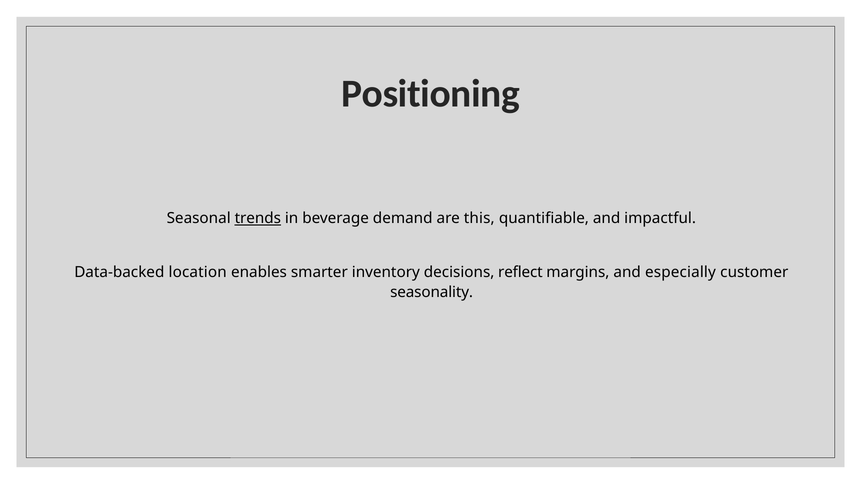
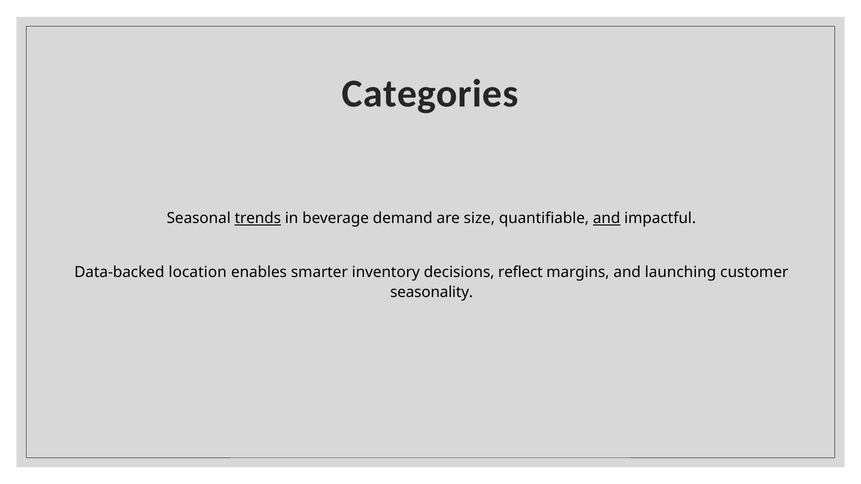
Positioning: Positioning -> Categories (430, 94)
this: this -> size (479, 218)
and underline: none -> present (607, 218)
especially: especially -> launching (681, 272)
